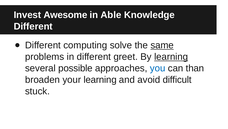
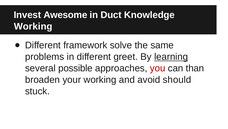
Able: Able -> Duct (111, 15)
Different: Different -> Working (33, 26)
computing: computing -> framework (85, 45)
same underline: present -> none (162, 45)
you colour: blue -> red (158, 68)
your learning: learning -> working (100, 79)
difficult: difficult -> should (177, 79)
